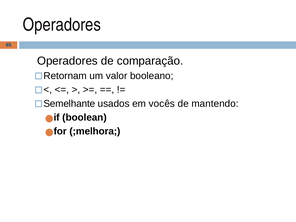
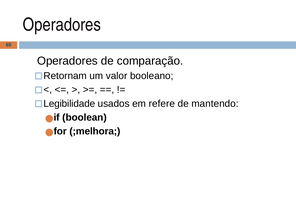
Semelhante: Semelhante -> Legibilidade (69, 104)
vocês: vocês -> refere (162, 104)
